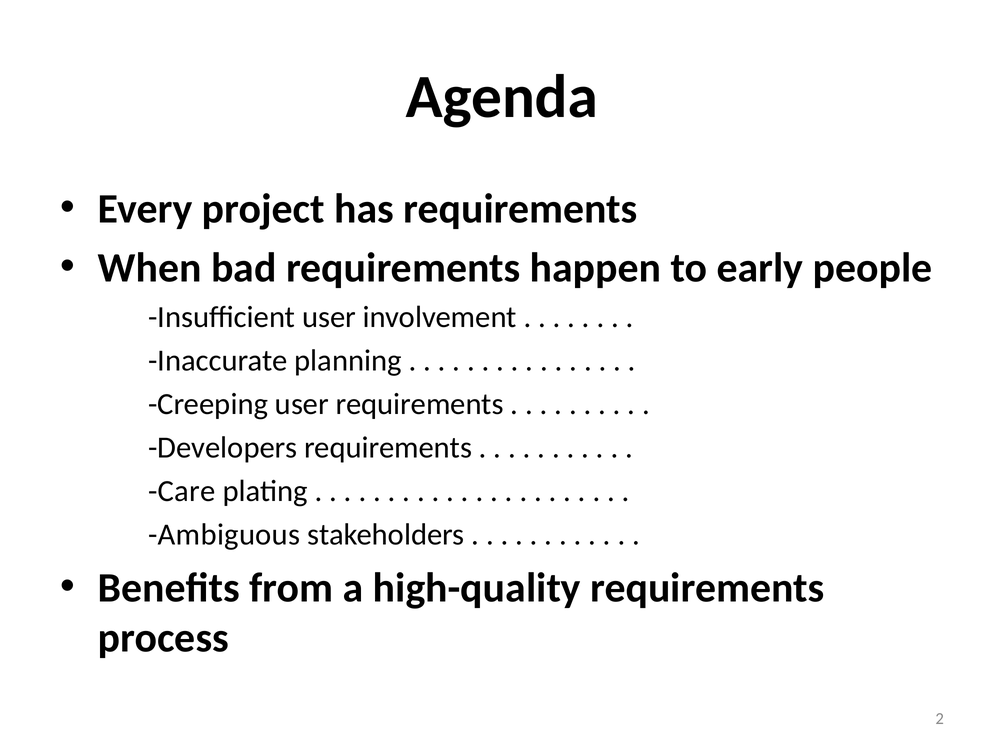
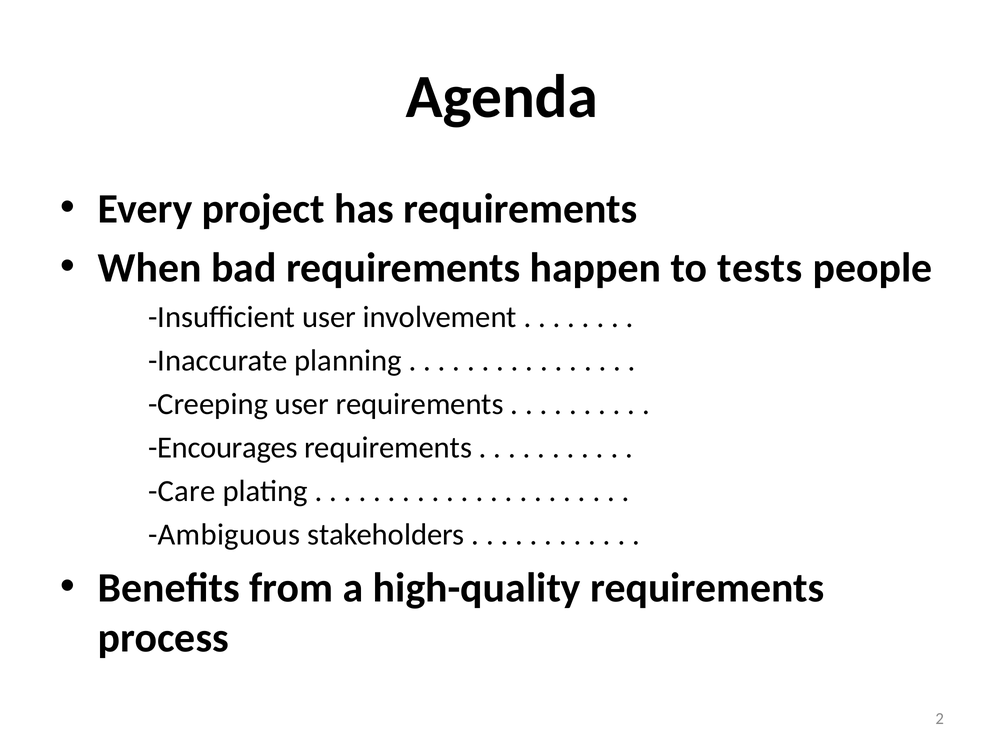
early: early -> tests (760, 268)
Developers: Developers -> Encourages (223, 448)
